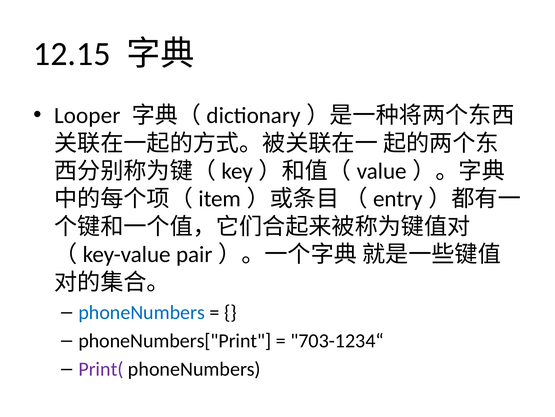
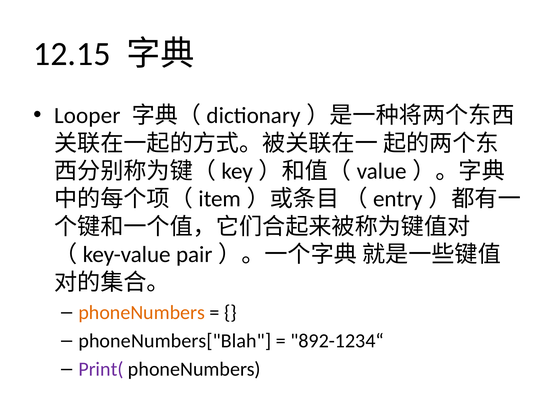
phoneNumbers colour: blue -> orange (142, 312)
phoneNumbers["Print: phoneNumbers["Print -> phoneNumbers["Blah (175, 340)
703-1234“: 703-1234“ -> 892-1234“ (337, 340)
